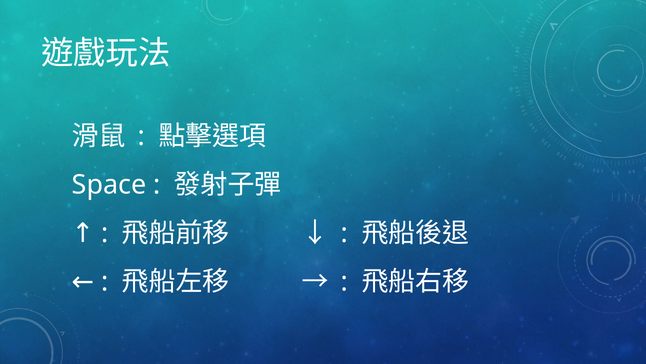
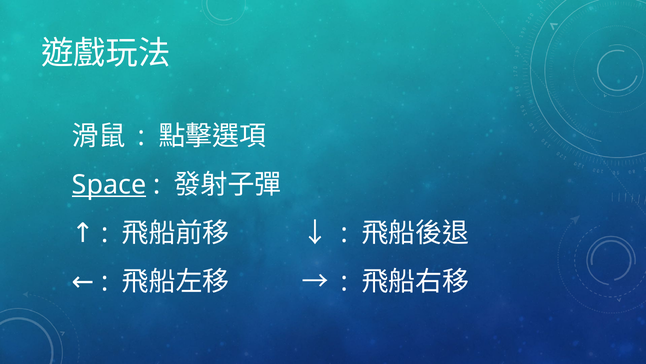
Space underline: none -> present (109, 184)
